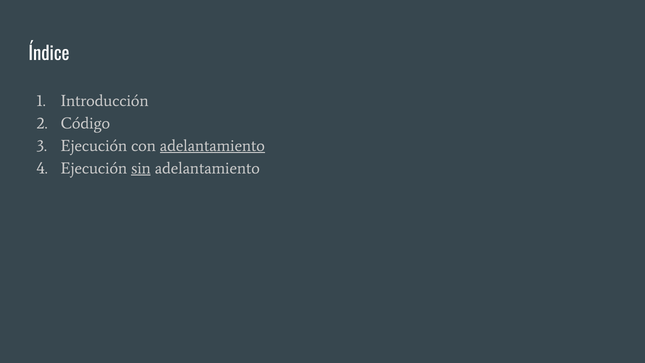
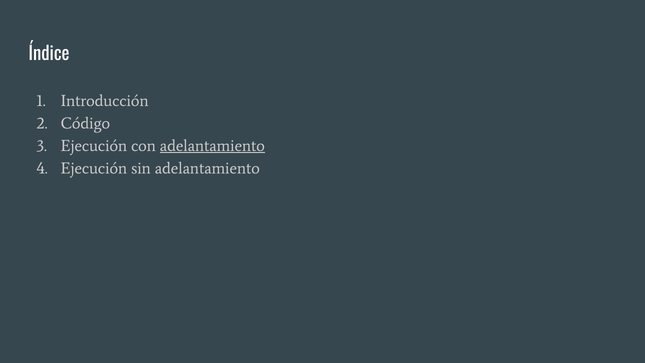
sin underline: present -> none (141, 168)
